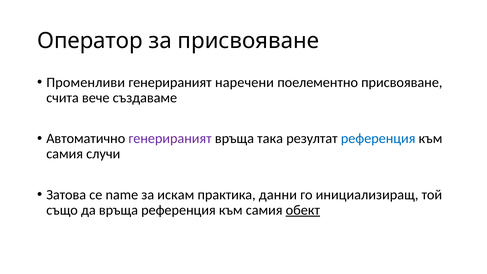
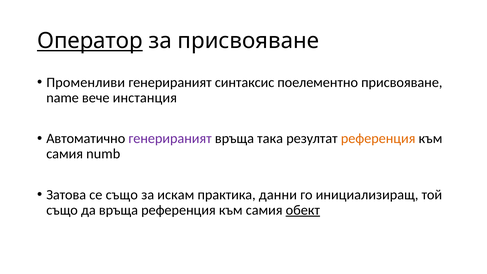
Оператор underline: none -> present (90, 41)
наречени: наречени -> синтаксис (245, 82)
счита: счита -> name (63, 98)
създаваме: създаваме -> инстанция (145, 98)
референция colour: blue -> orange (378, 139)
случи: случи -> numb (103, 154)
се name: name -> също (122, 195)
